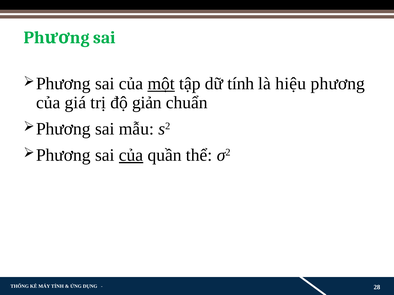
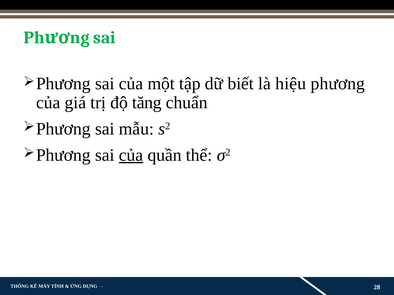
một underline: present -> none (161, 84)
dữ tính: tính -> biết (241, 84)
giản: giản -> tăng (147, 103)
